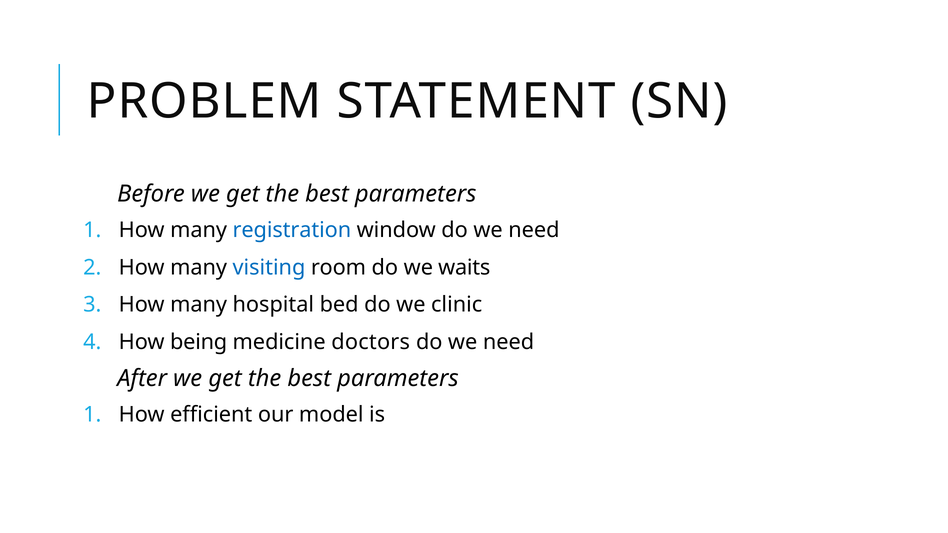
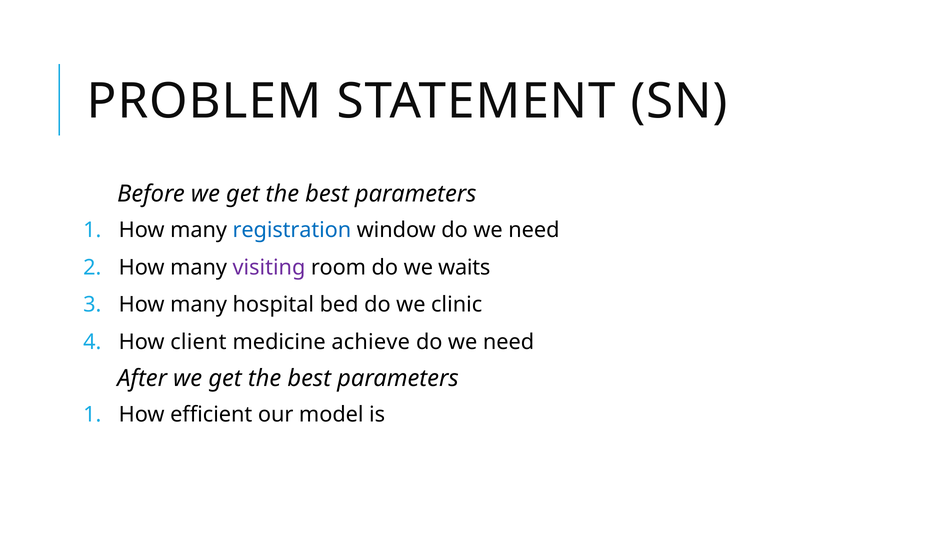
visiting colour: blue -> purple (269, 268)
being: being -> client (198, 342)
doctors: doctors -> achieve (371, 342)
